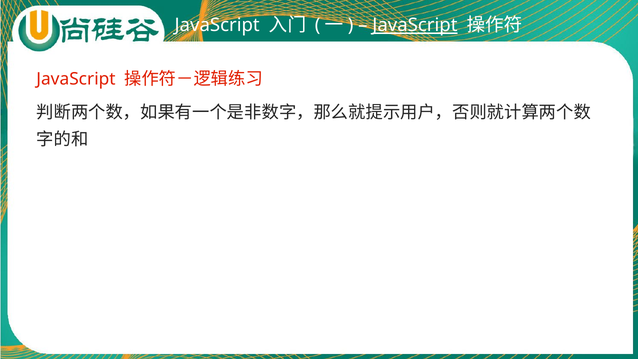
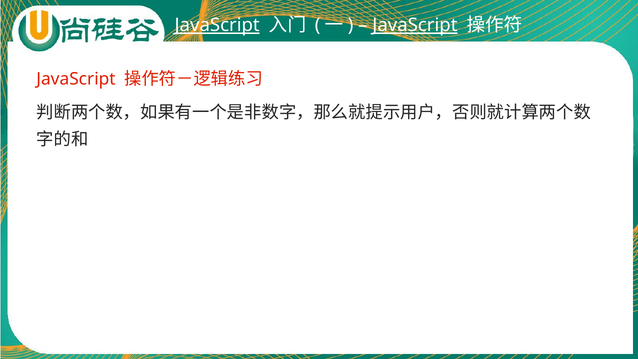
JavaScript underline: none -> present (217, 25)
